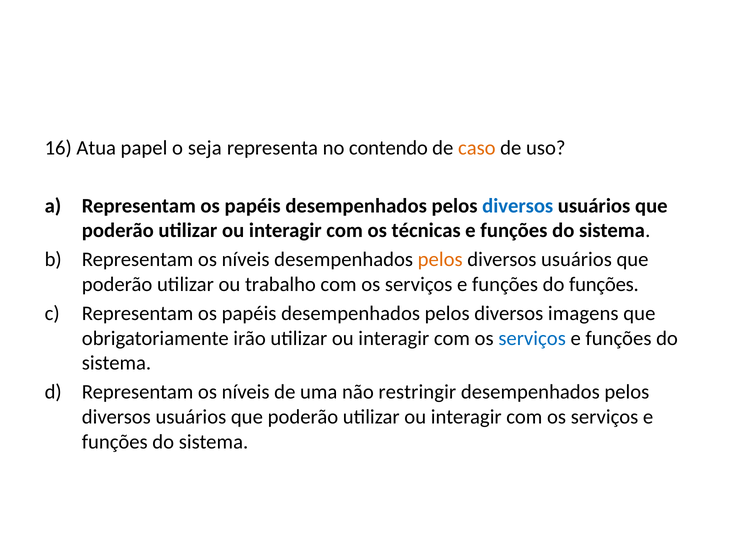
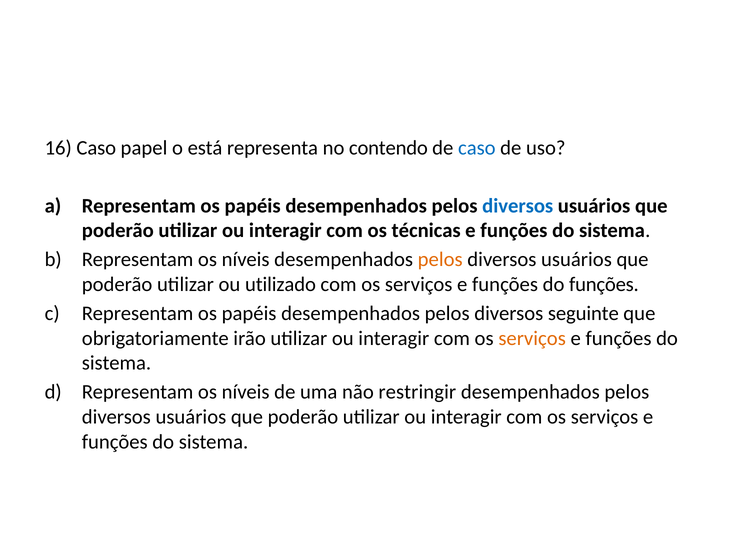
16 Atua: Atua -> Caso (96, 148)
seja: seja -> está (205, 148)
caso colour: orange -> blue (477, 148)
trabalho: trabalho -> utilizado (280, 284)
imagens: imagens -> seguinte (583, 313)
serviços colour: blue -> orange (532, 338)
